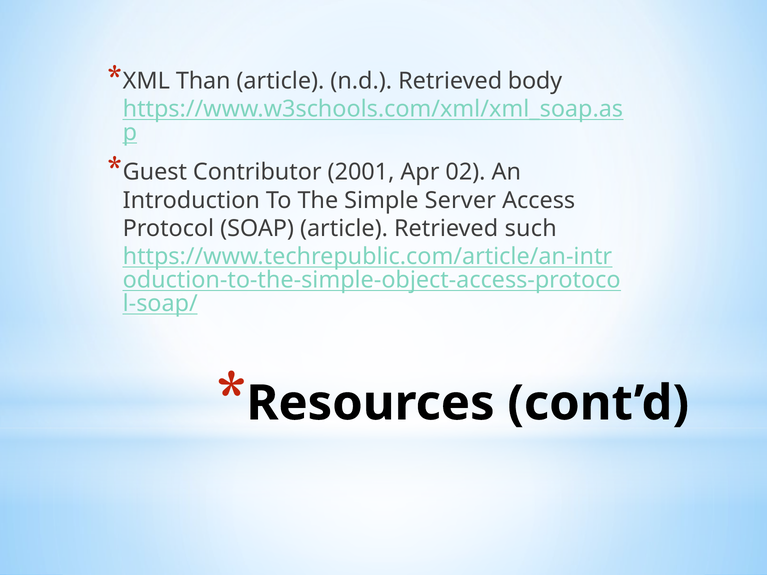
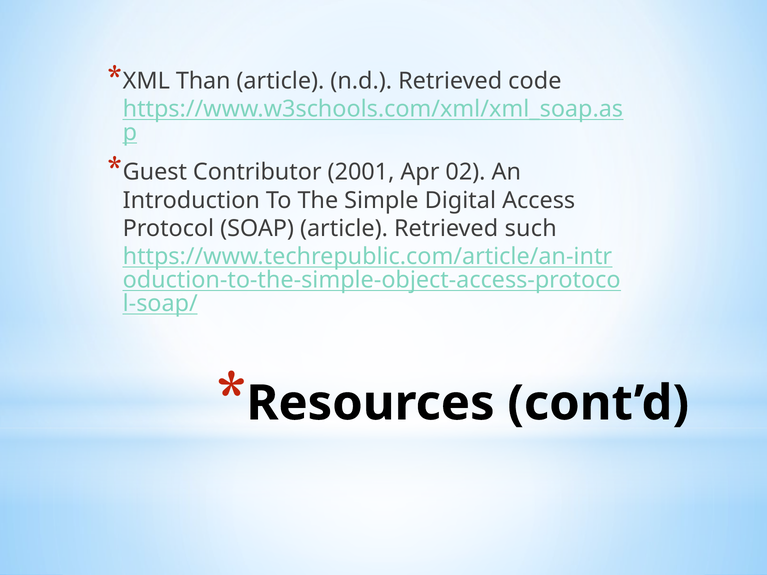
body: body -> code (535, 81)
Server: Server -> Digital (460, 200)
